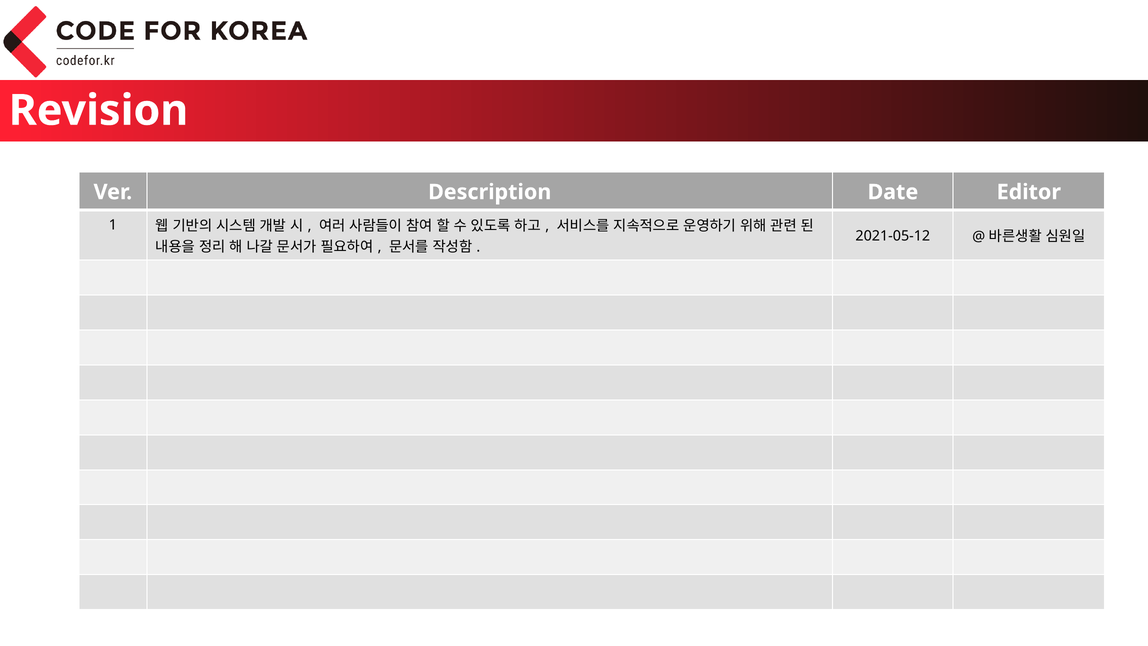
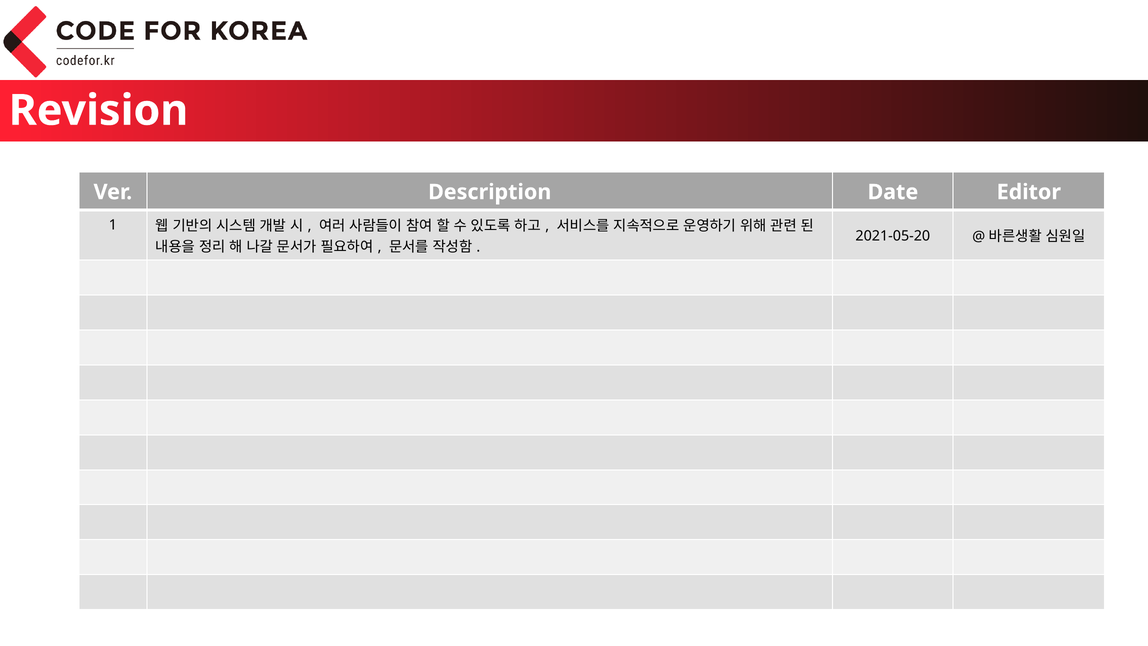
2021-05-12: 2021-05-12 -> 2021-05-20 (893, 236)
